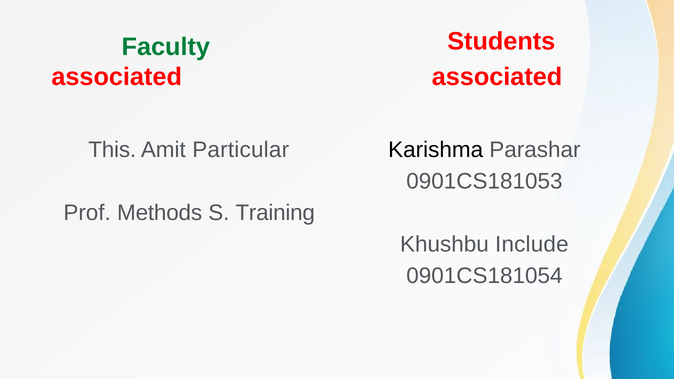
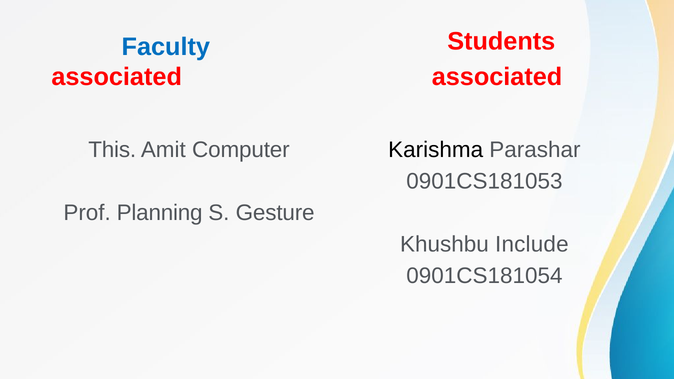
Faculty colour: green -> blue (166, 47)
Particular: Particular -> Computer (241, 150)
Methods: Methods -> Planning (160, 213)
Training: Training -> Gesture (275, 213)
